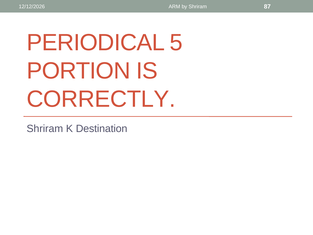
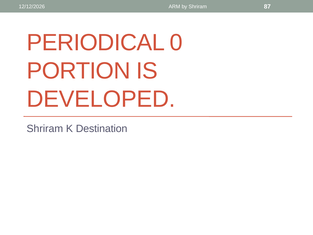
5: 5 -> 0 (176, 43)
CORRECTLY: CORRECTLY -> DEVELOPED (101, 99)
